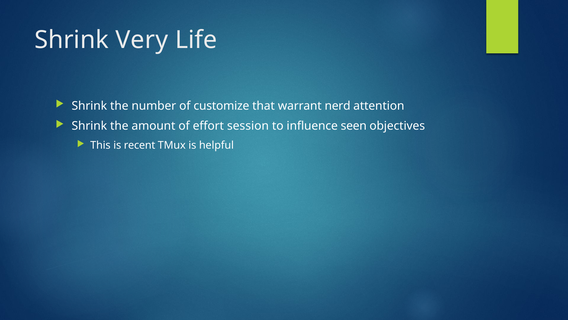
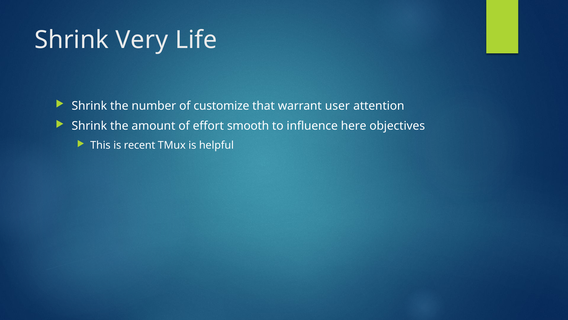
nerd: nerd -> user (337, 106)
session: session -> smooth (248, 126)
seen: seen -> here (354, 126)
